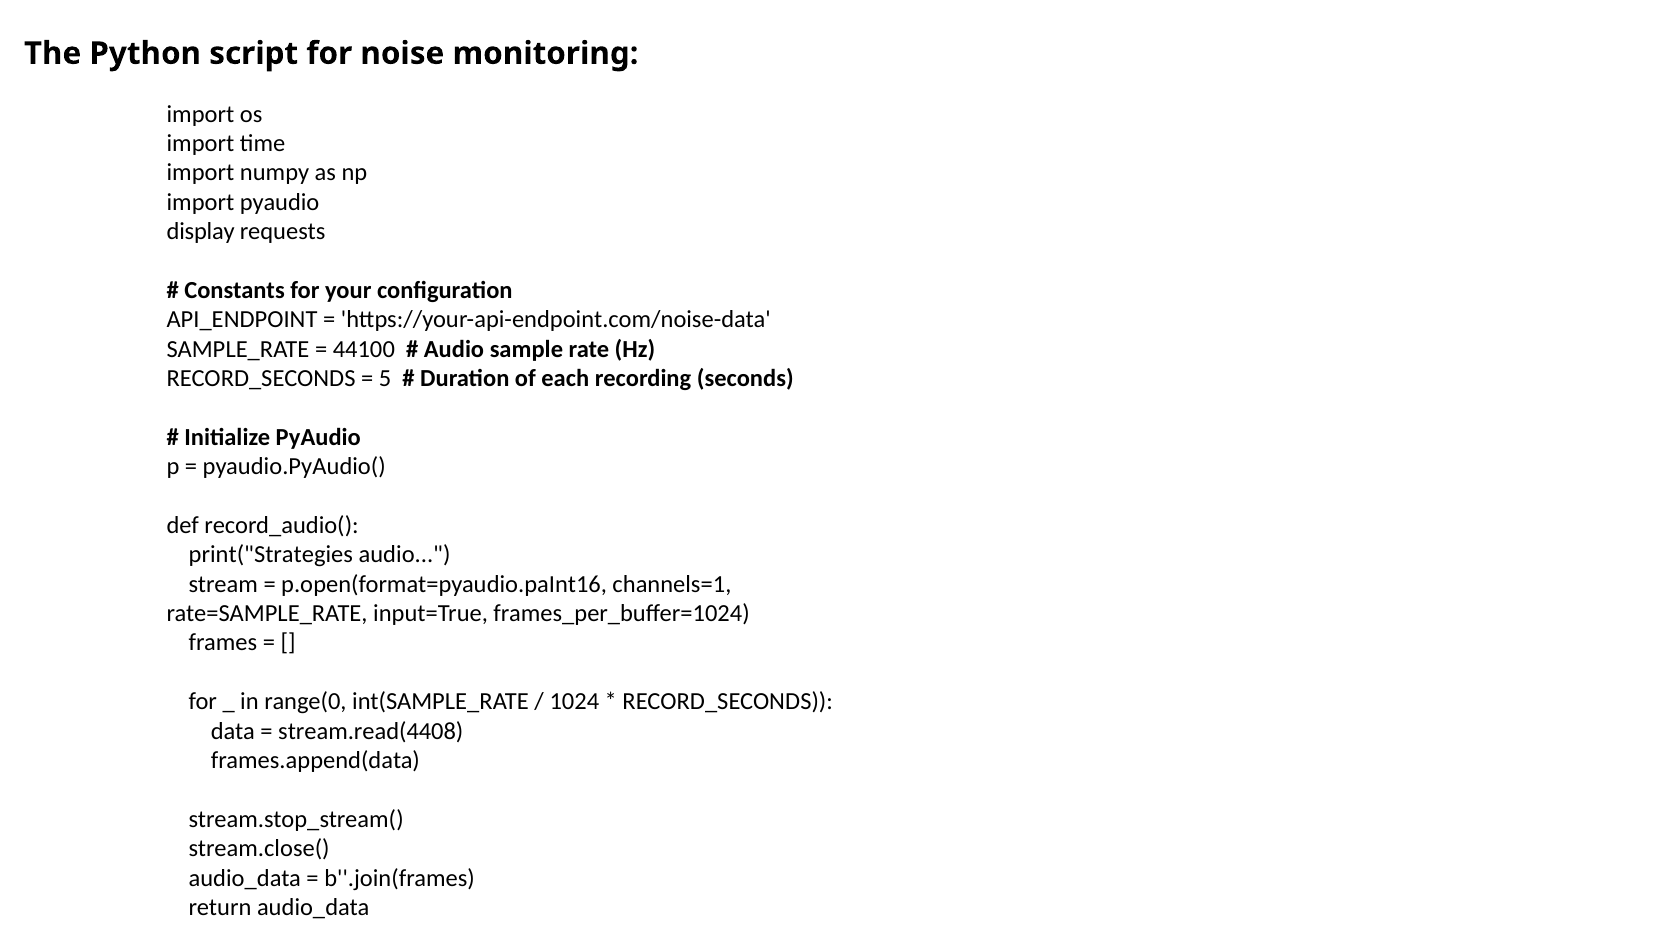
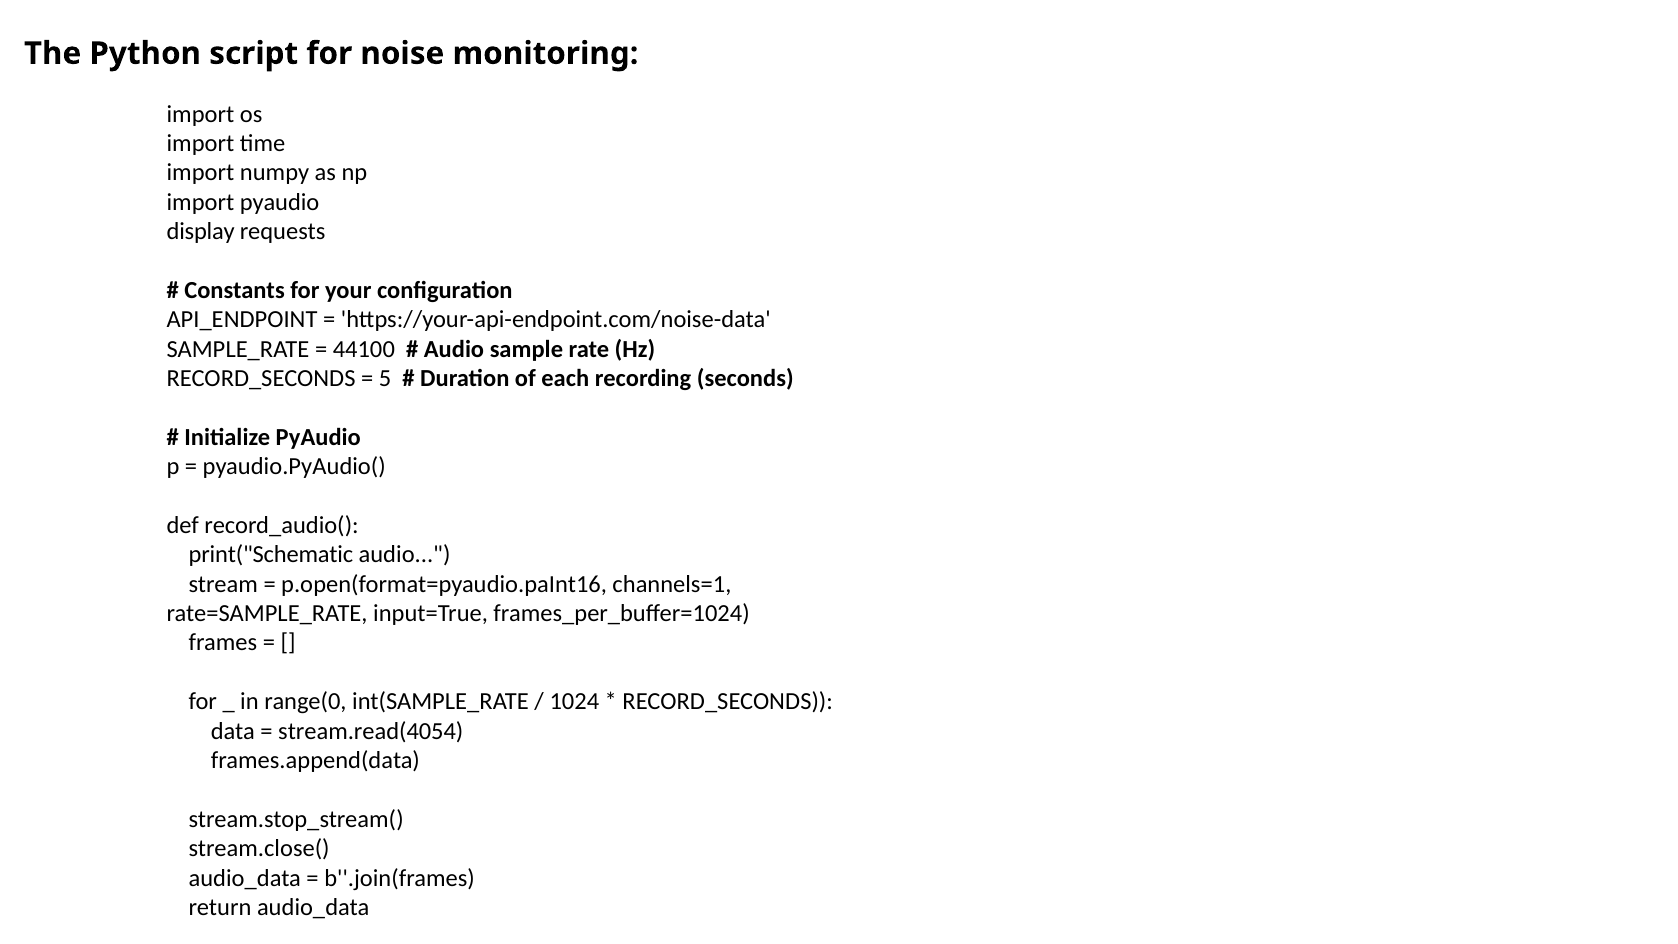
print("Strategies: print("Strategies -> print("Schematic (271, 555)
stream.read(4408: stream.read(4408 -> stream.read(4054 (371, 731)
